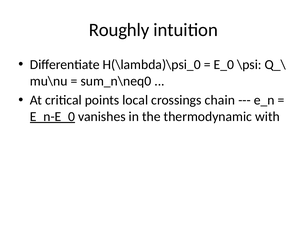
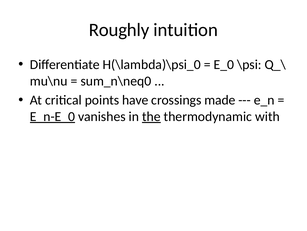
local: local -> have (135, 100)
chain: chain -> made (220, 100)
the underline: none -> present (151, 116)
